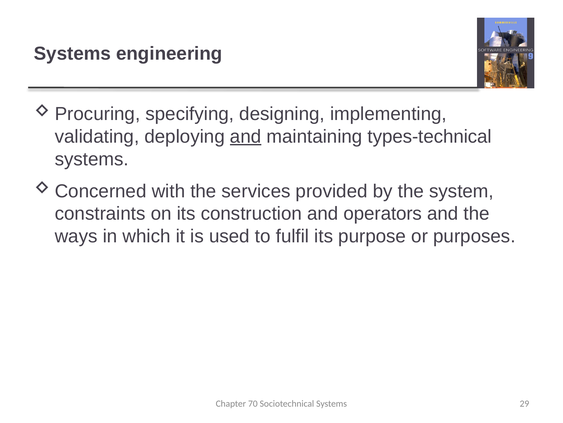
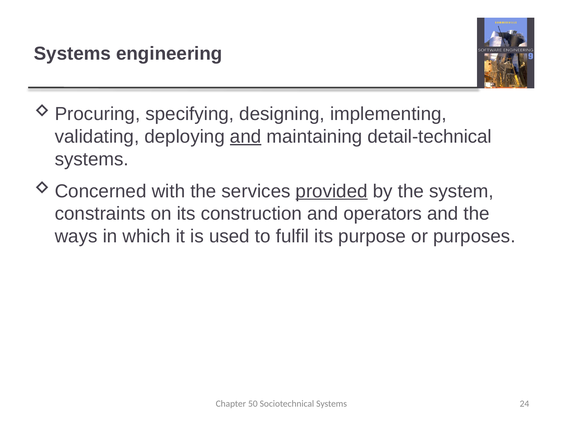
types-technical: types-technical -> detail-technical (430, 136)
provided underline: none -> present (332, 191)
70: 70 -> 50 (253, 403)
29: 29 -> 24 (524, 403)
